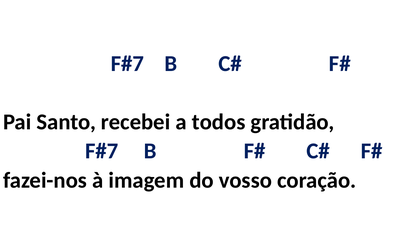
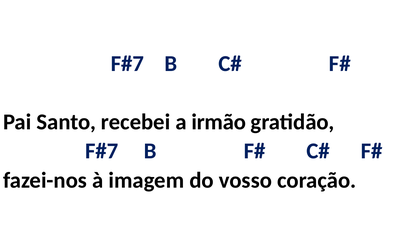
todos: todos -> irmão (219, 122)
